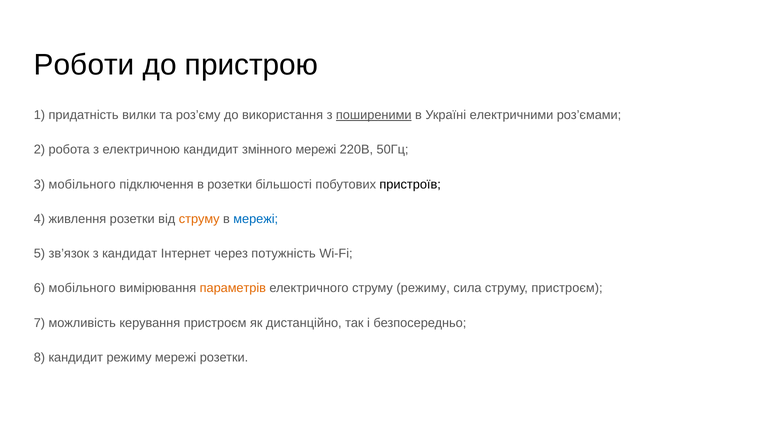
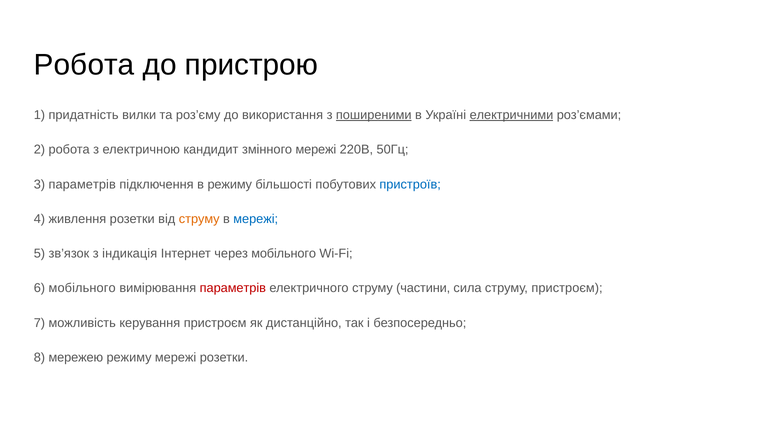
Роботи: Роботи -> Робота (84, 65)
електричними underline: none -> present (511, 115)
3 мобільного: мобільного -> параметрів (82, 184)
в розетки: розетки -> режиму (230, 184)
пристроїв colour: black -> blue (410, 184)
кандидат: кандидат -> індикація (130, 254)
через потужність: потужність -> мобільного (284, 254)
параметрів colour: orange -> red (233, 288)
струму режиму: режиму -> частини (423, 288)
8 кандидит: кандидит -> мережею (76, 357)
